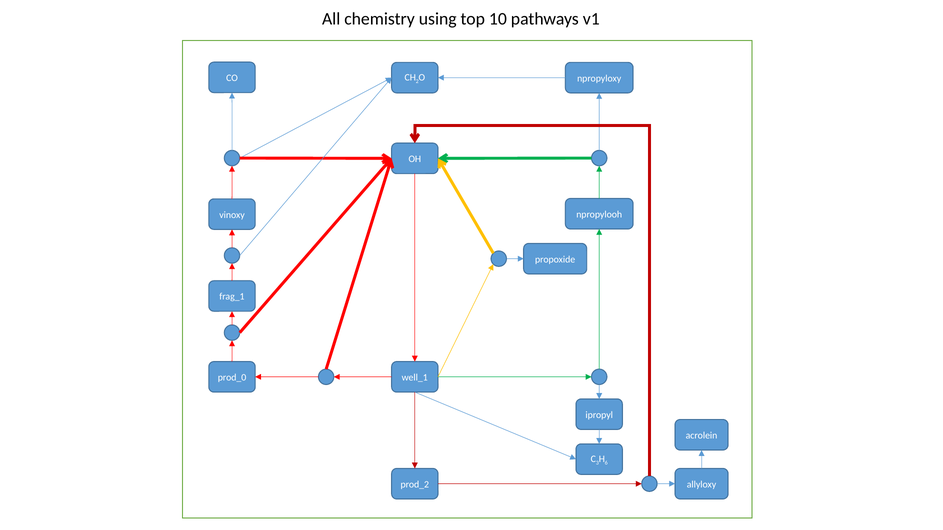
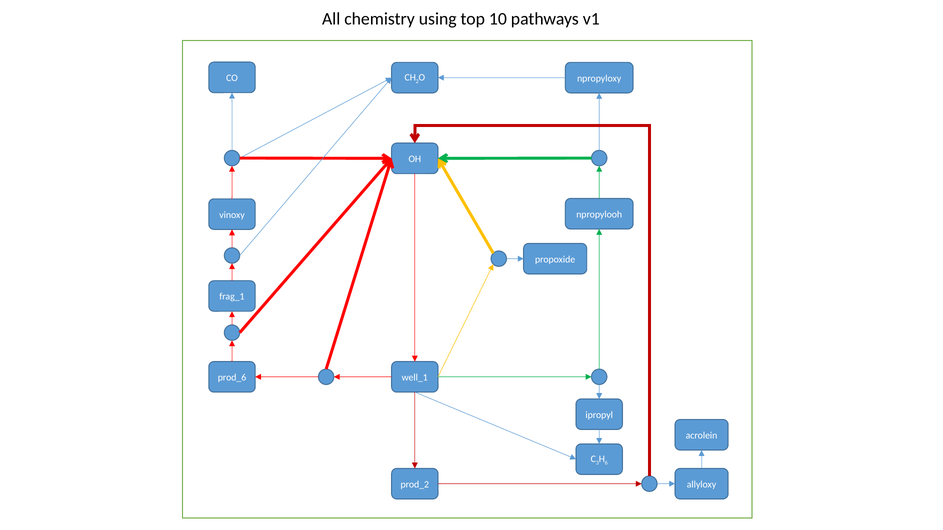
prod_0: prod_0 -> prod_6 (232, 378)
